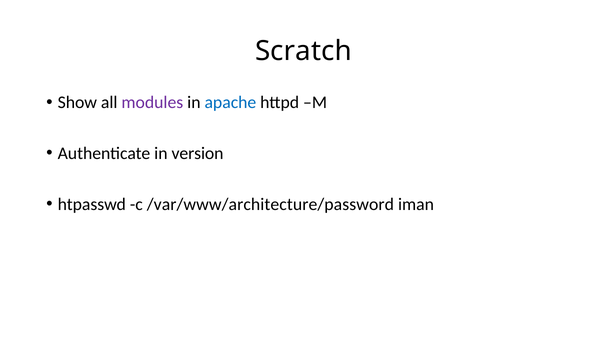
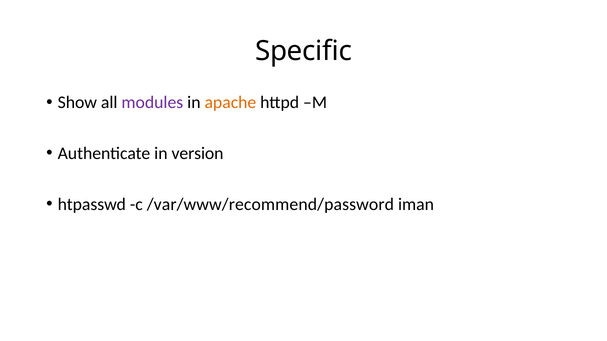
Scratch: Scratch -> Specific (304, 51)
apache colour: blue -> orange (230, 103)
/var/www/architecture/password: /var/www/architecture/password -> /var/www/recommend/password (270, 204)
